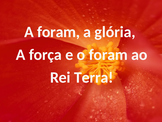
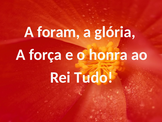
o foram: foram -> honra (108, 55)
Terra: Terra -> Tudo (94, 77)
